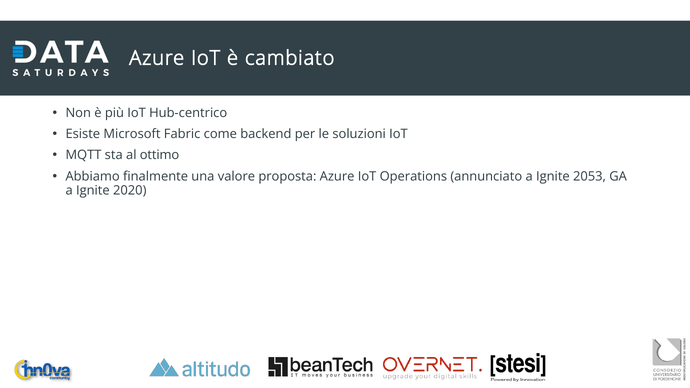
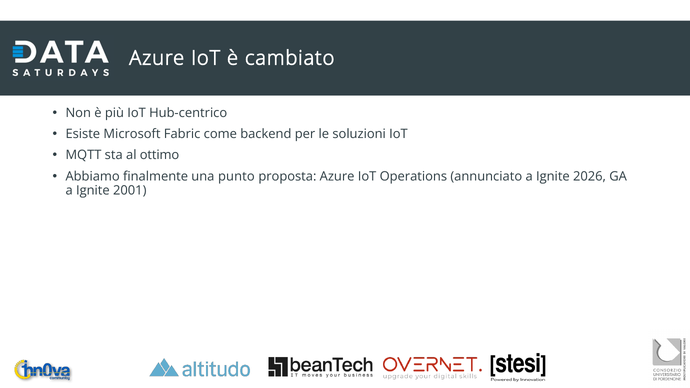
valore: valore -> punto (236, 176)
2053: 2053 -> 2026 (589, 176)
2020: 2020 -> 2001 (130, 190)
